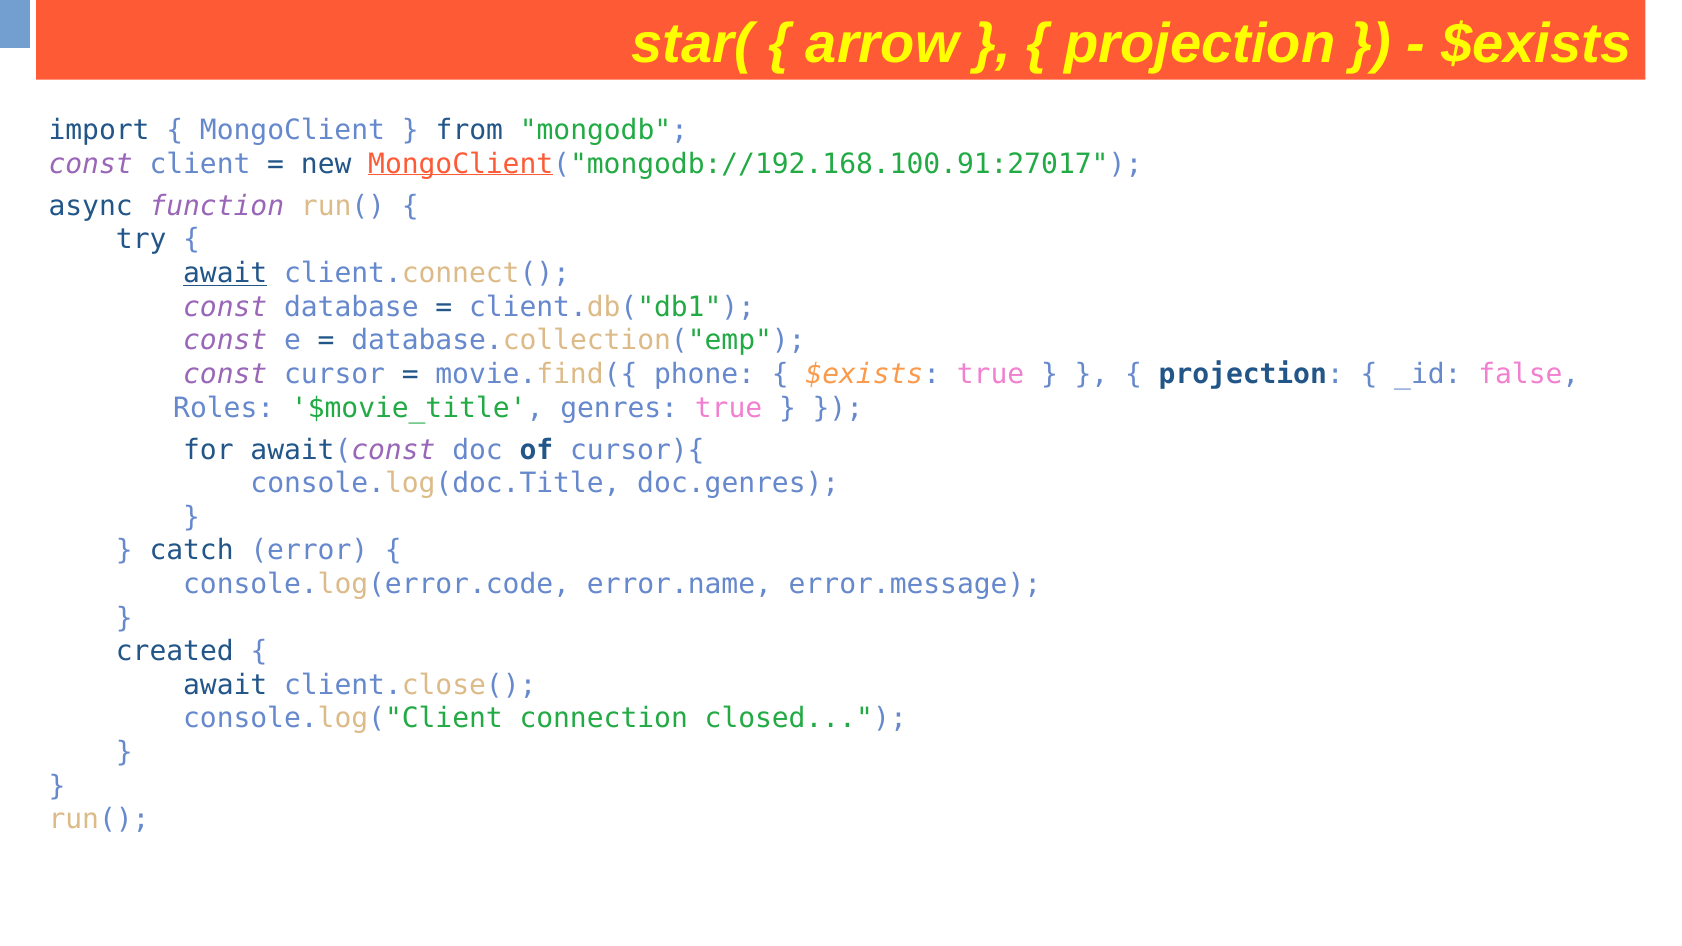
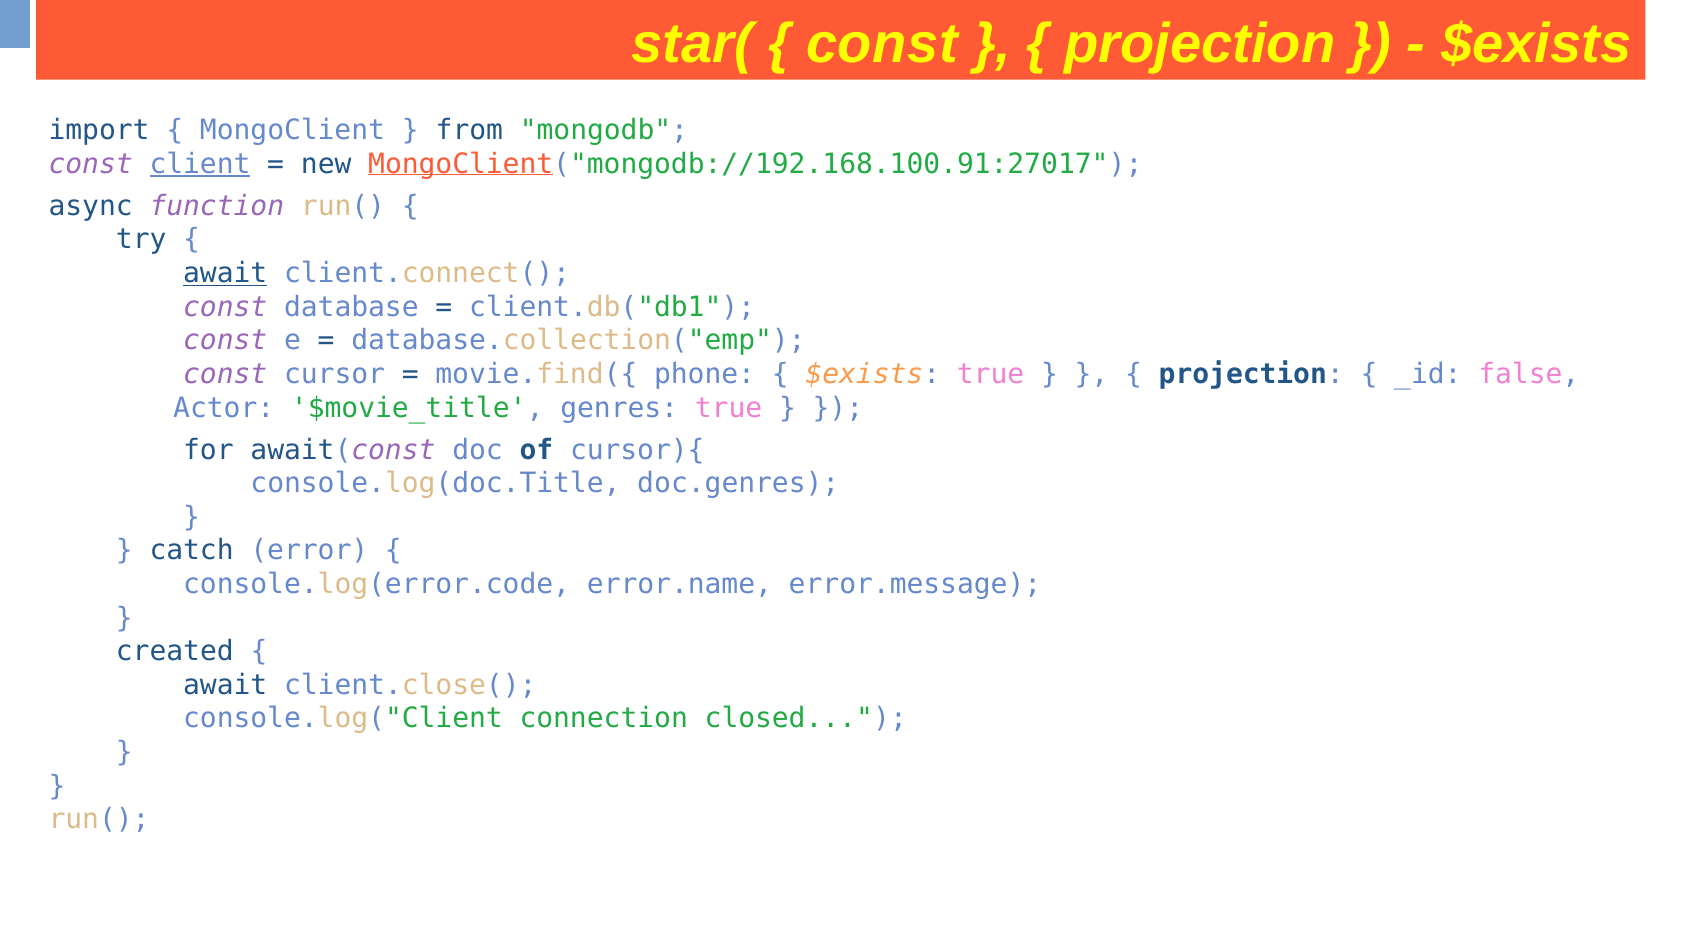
arrow: arrow -> const (882, 44)
client underline: none -> present (200, 164)
Roles: Roles -> Actor (224, 408)
